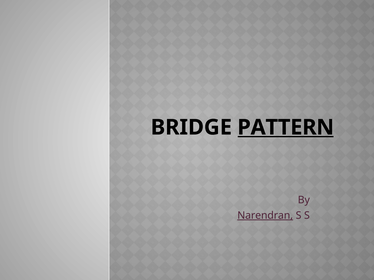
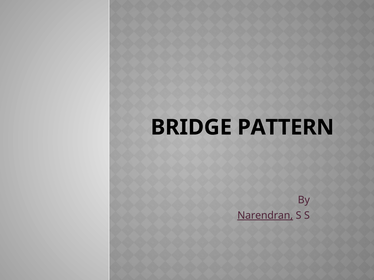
PATTERN underline: present -> none (286, 128)
